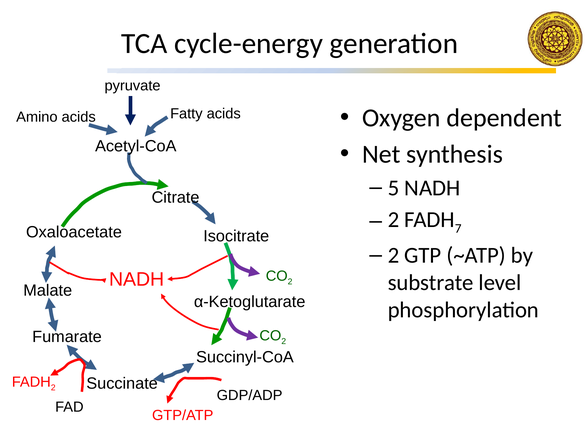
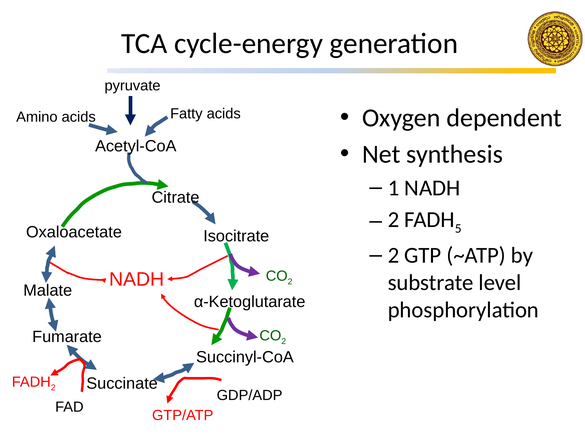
5: 5 -> 1 (393, 188)
7: 7 -> 5 (458, 229)
